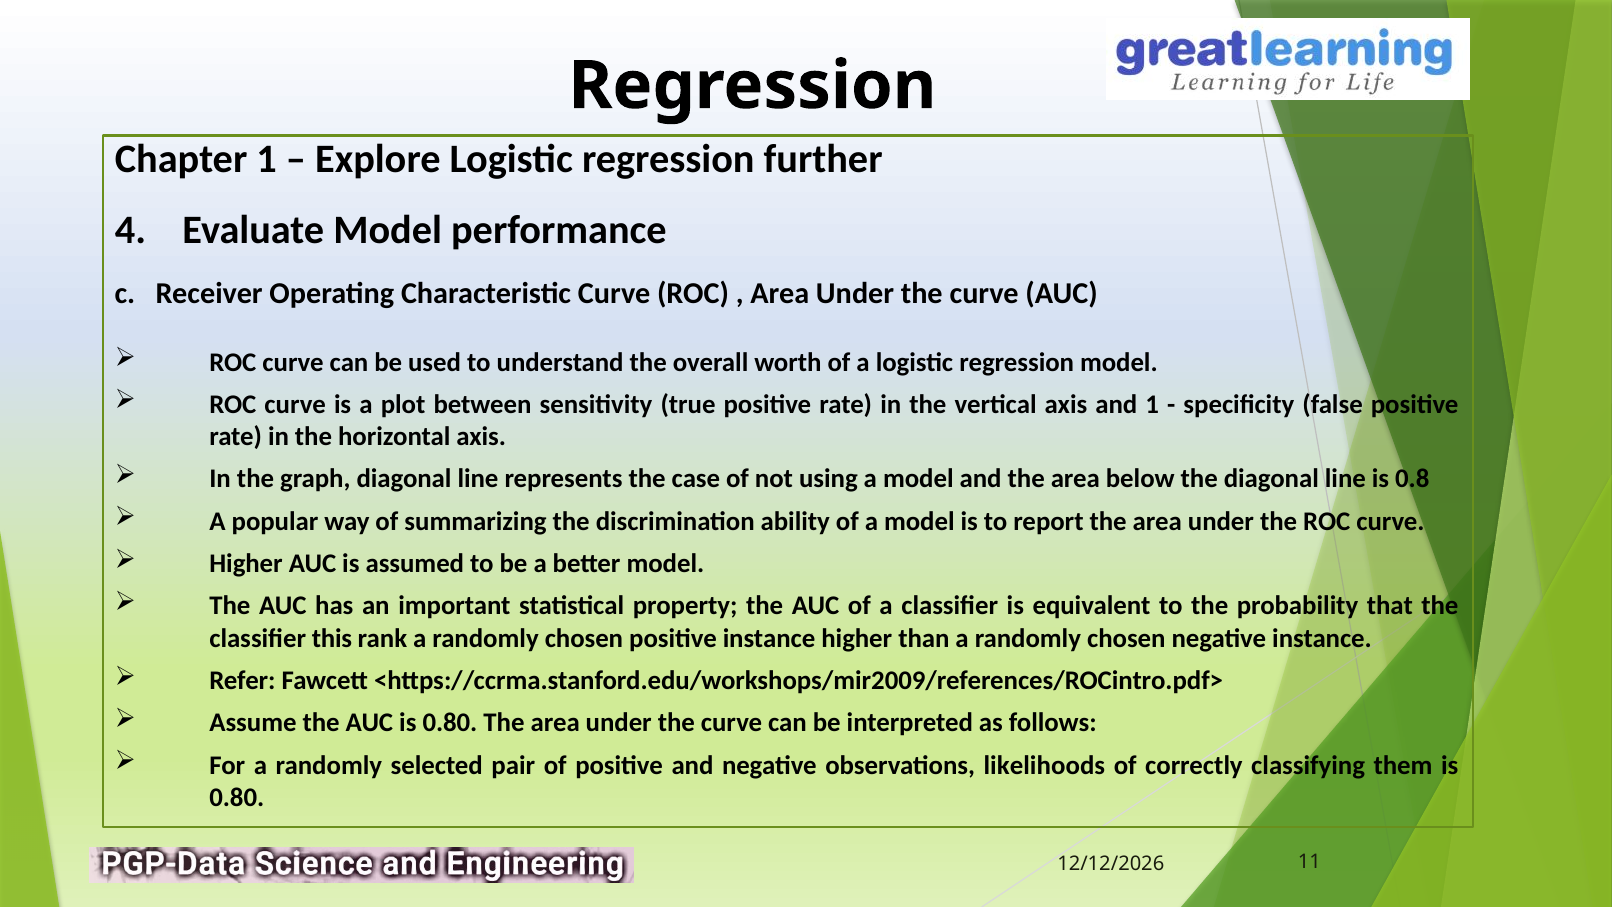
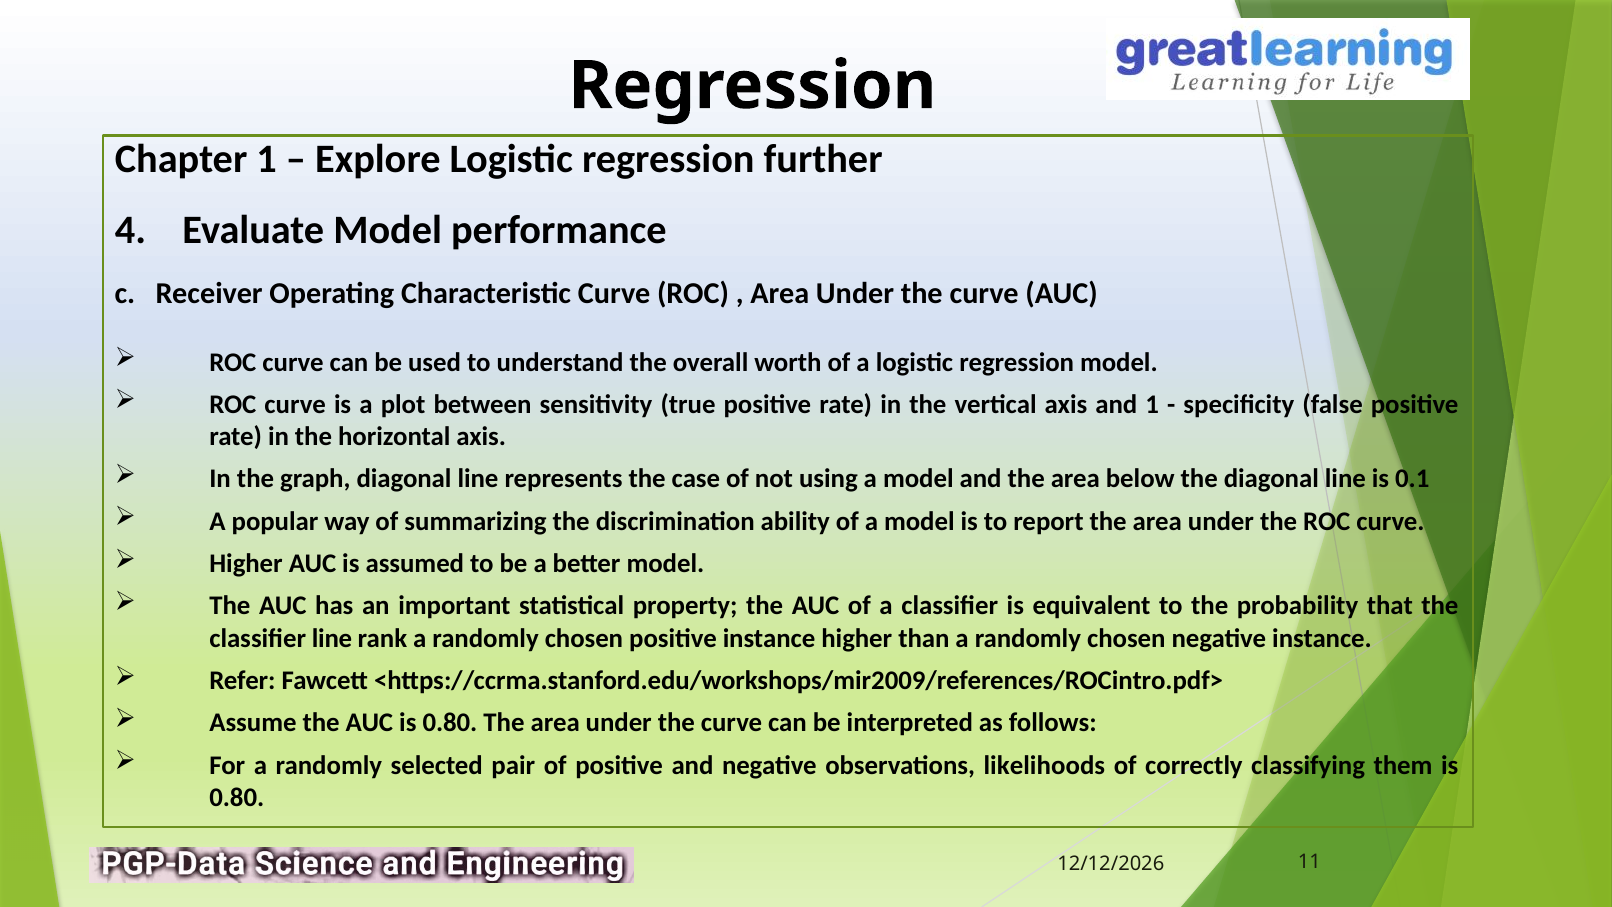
0.8: 0.8 -> 0.1 (1412, 479)
classifier this: this -> line (332, 638)
